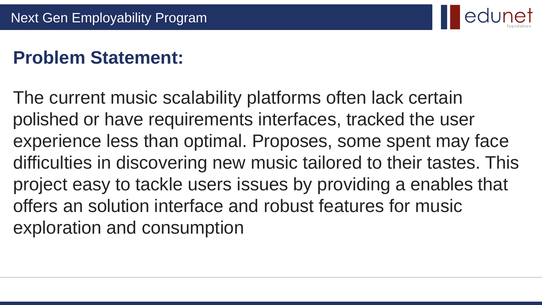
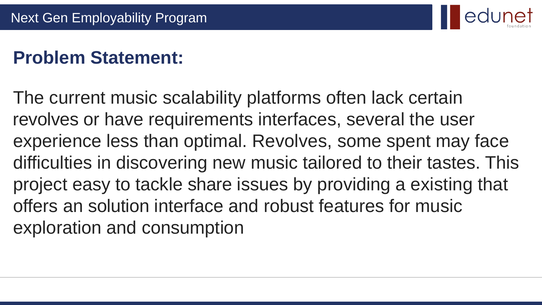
polished: polished -> revolves (46, 119)
tracked: tracked -> several (376, 119)
optimal Proposes: Proposes -> Revolves (292, 141)
users: users -> share (210, 184)
enables: enables -> existing (442, 184)
